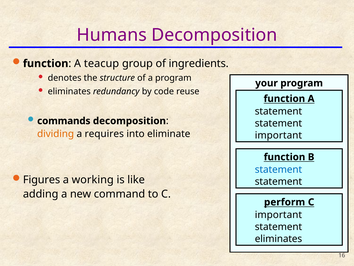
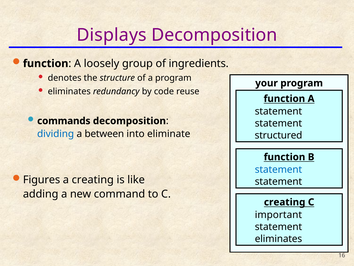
Humans: Humans -> Displays (112, 35)
teacup: teacup -> loosely (102, 63)
dividing colour: orange -> blue (56, 134)
requires: requires -> between (104, 134)
important: important -> structured (279, 135)
a working: working -> creating (93, 179)
perform: perform -> creating (285, 202)
